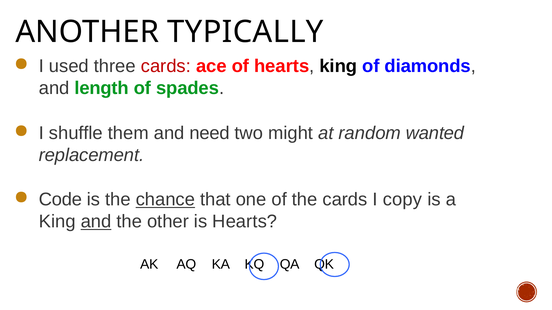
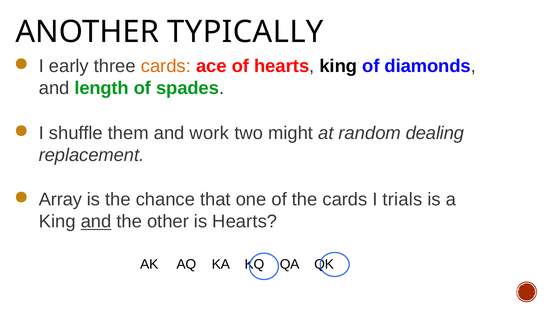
used: used -> early (69, 66)
cards colour: red -> orange (166, 66)
need: need -> work (209, 133)
wanted: wanted -> dealing (435, 133)
Code: Code -> Array (60, 200)
chance underline: present -> none (165, 200)
copy: copy -> trials (402, 200)
